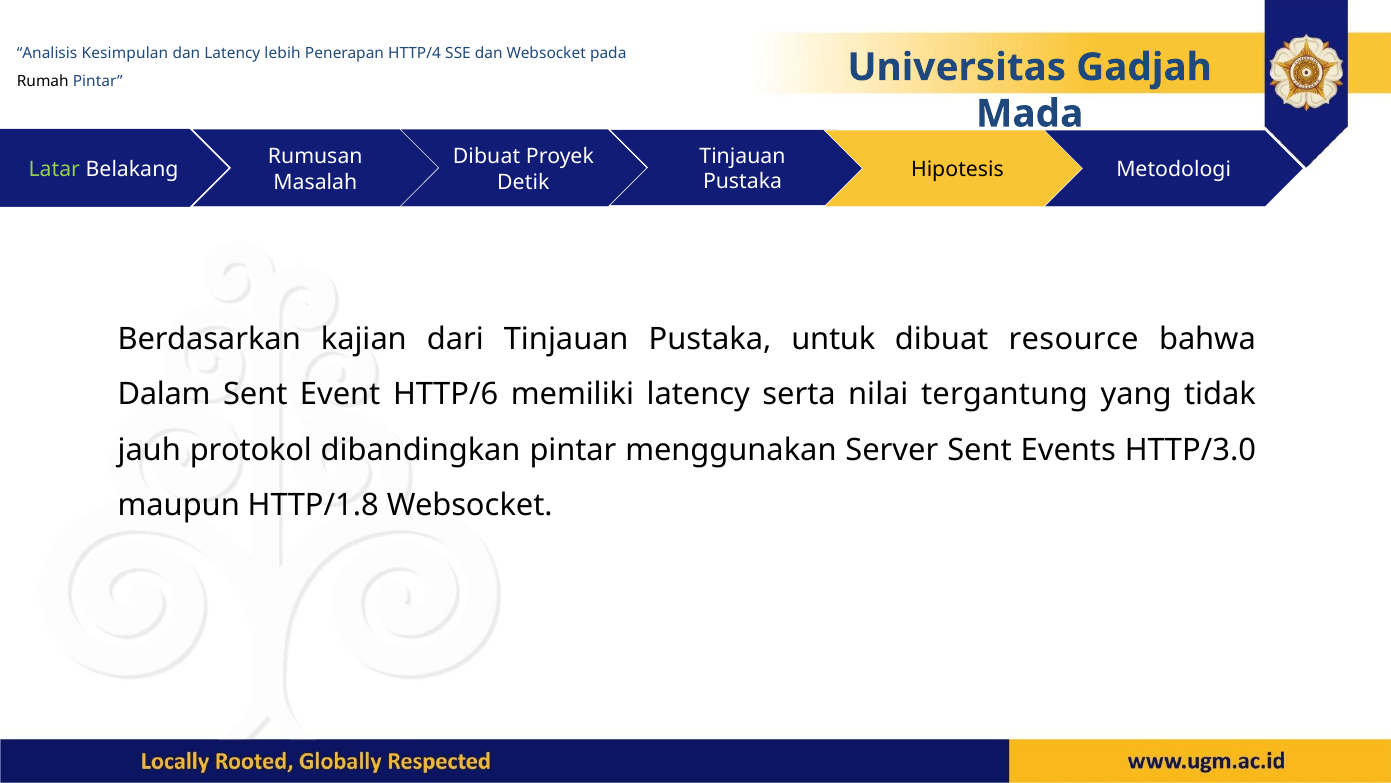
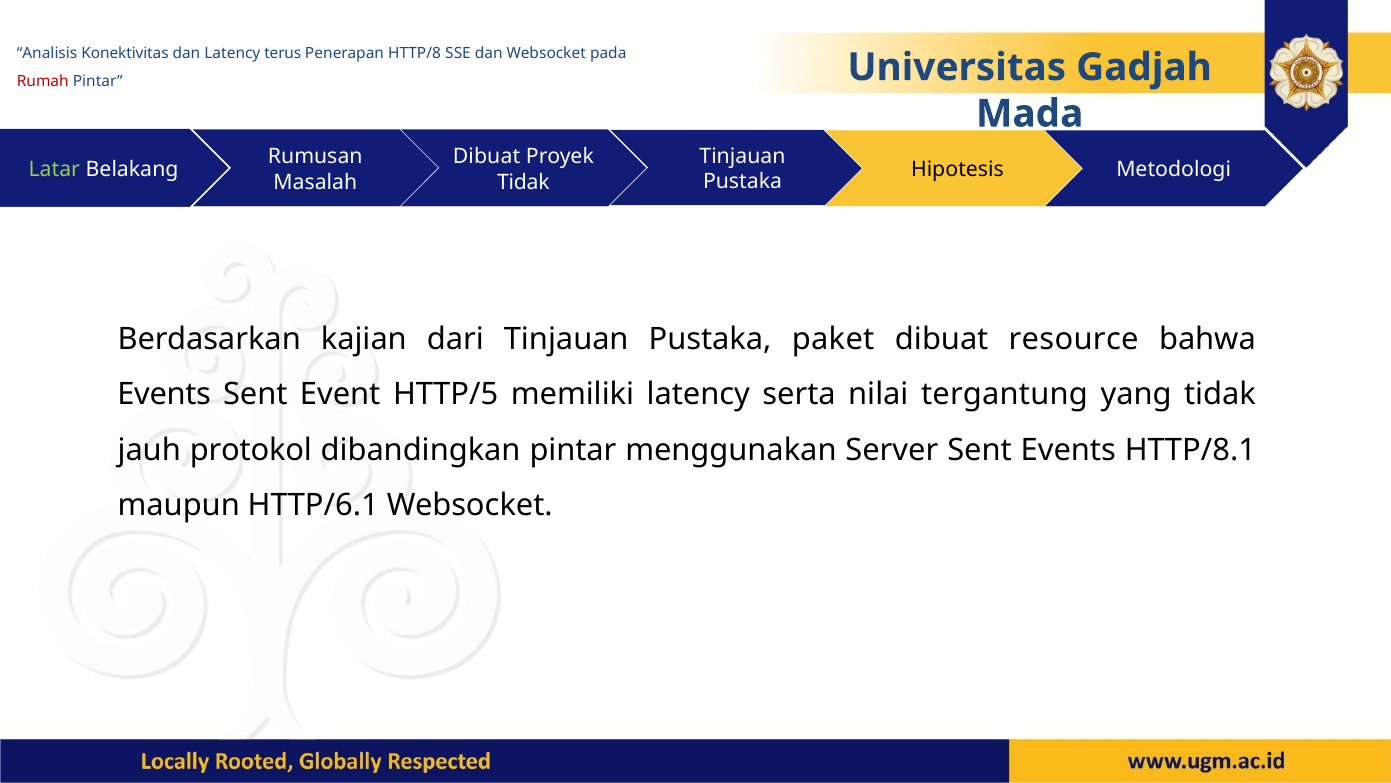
Kesimpulan: Kesimpulan -> Konektivitas (125, 54)
lebih: lebih -> terus (283, 54)
HTTP/4: HTTP/4 -> HTTP/8 (415, 54)
Rumah colour: black -> red (43, 81)
Detik: Detik -> Tidak (523, 182)
untuk: untuk -> paket (833, 339)
Dalam: Dalam -> Events (164, 394)
HTTP/6: HTTP/6 -> HTTP/5 (446, 394)
HTTP/3.0: HTTP/3.0 -> HTTP/8.1 (1190, 450)
HTTP/1.8: HTTP/1.8 -> HTTP/6.1 (313, 505)
